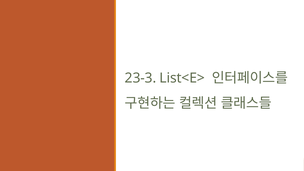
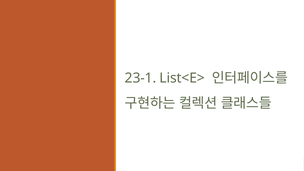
23-3: 23-3 -> 23-1 (140, 78)
